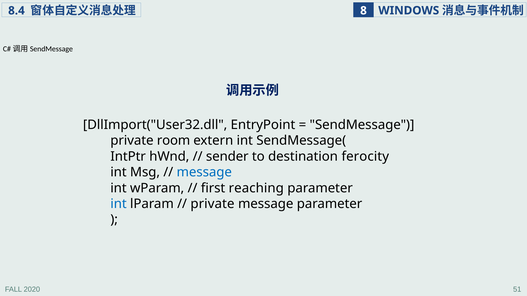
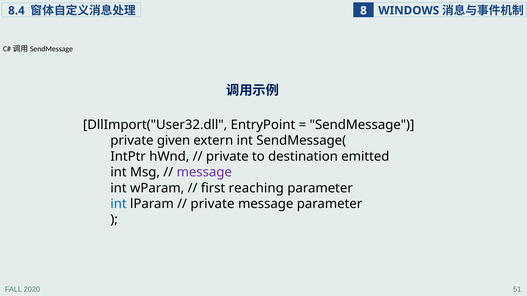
room: room -> given (174, 141)
sender: sender -> private (227, 157)
ferocity: ferocity -> emitted (365, 157)
message colour: blue -> purple (204, 172)
